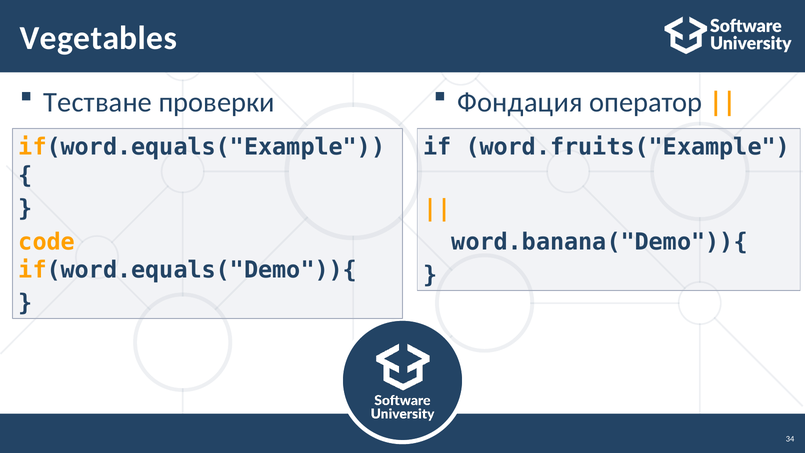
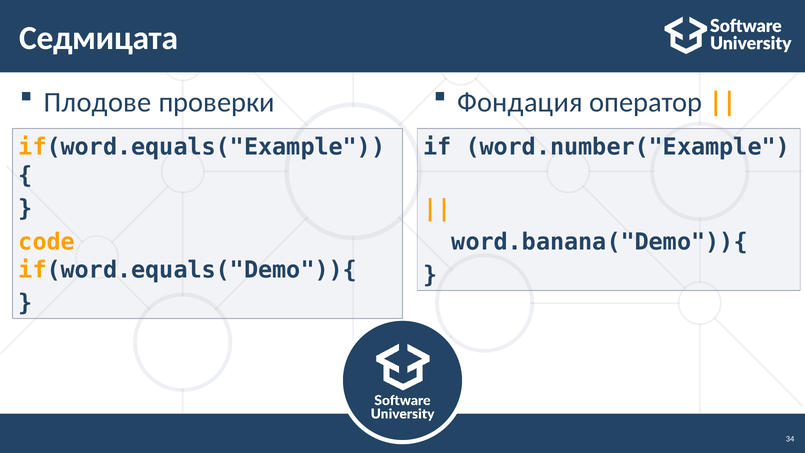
Vegetables: Vegetables -> Седмицата (99, 38)
Тестване: Тестване -> Плодове (98, 102)
word.fruits("Example: word.fruits("Example -> word.number("Example (628, 147)
